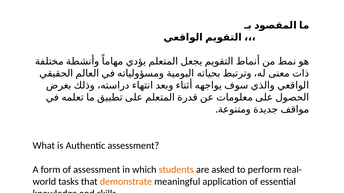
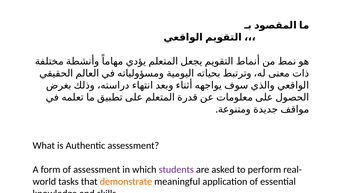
students colour: orange -> purple (176, 170)
